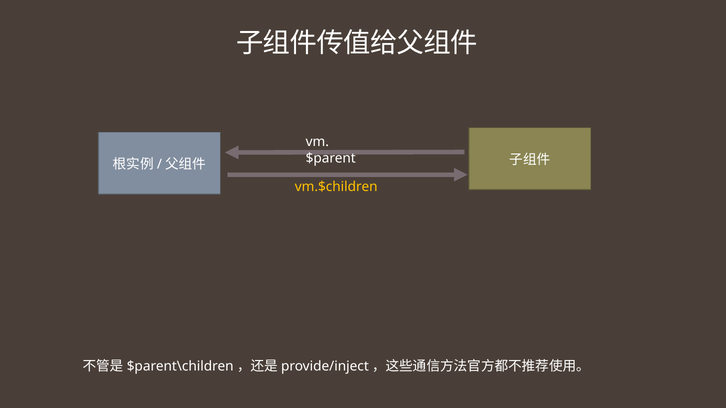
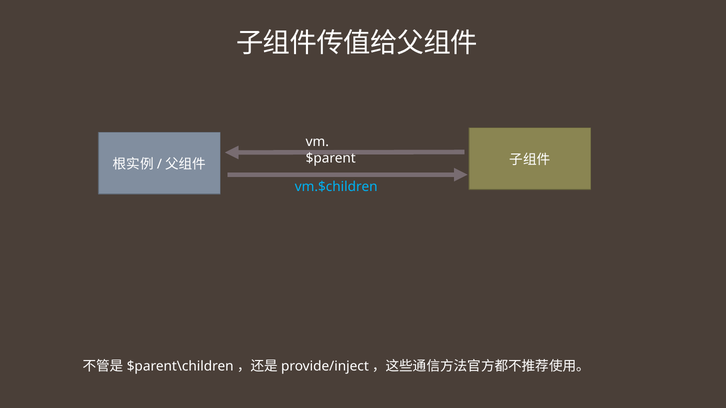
vm.$children colour: yellow -> light blue (336, 187)
